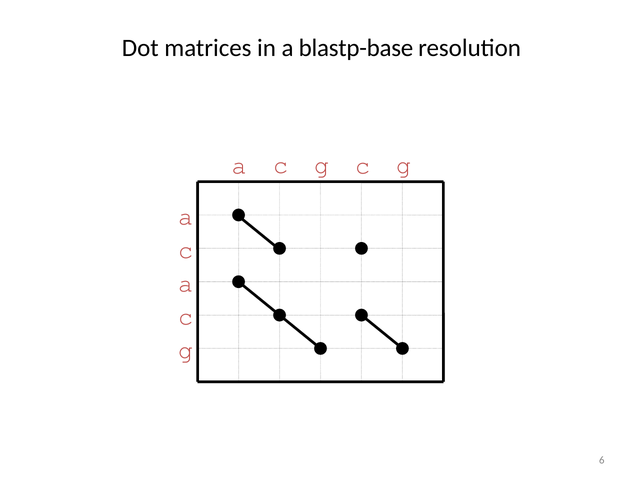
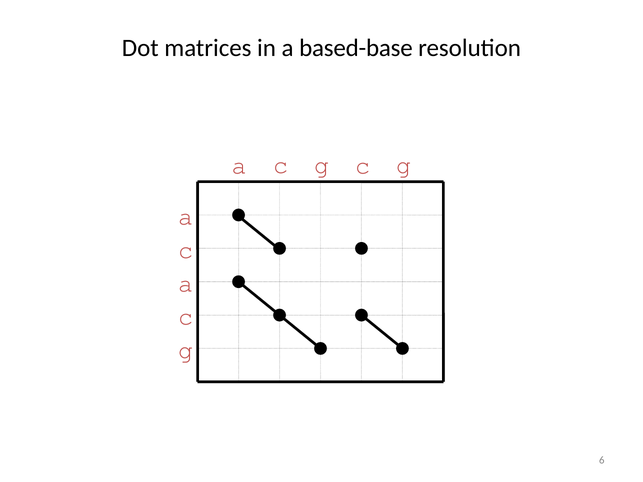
blastp-base: blastp-base -> based-base (356, 48)
